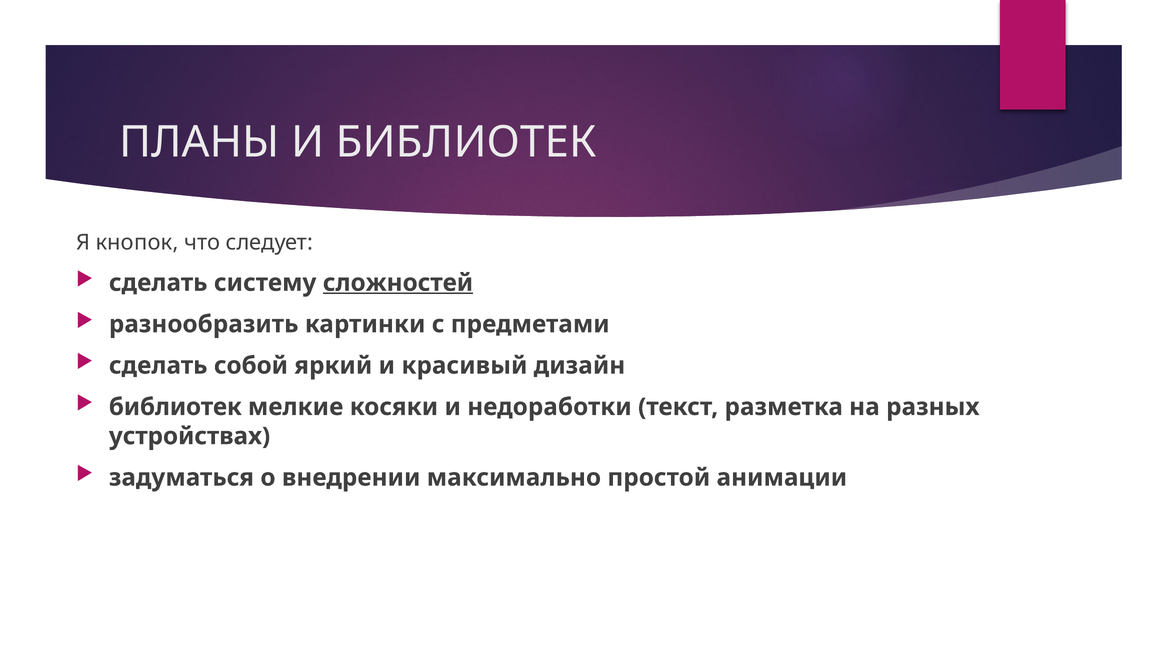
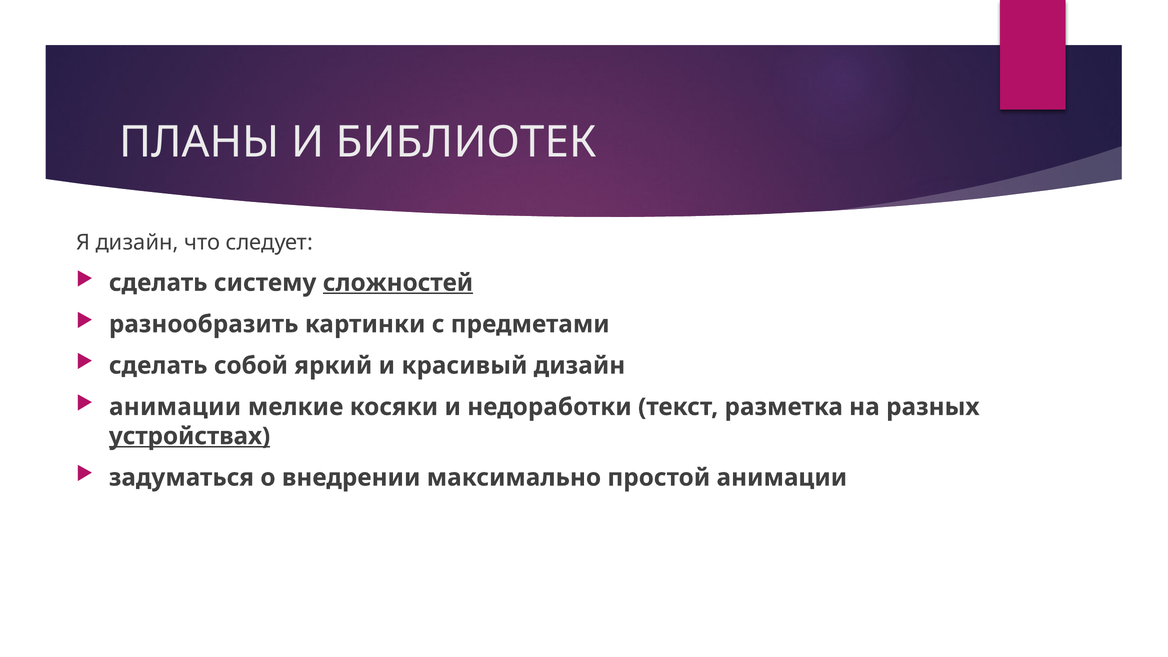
Я кнопок: кнопок -> дизайн (137, 243)
библиотек: библиотек -> анимации (175, 407)
устройствах underline: none -> present (190, 436)
